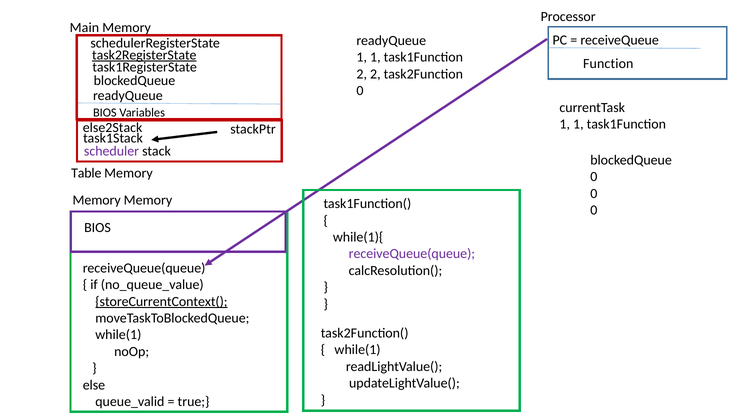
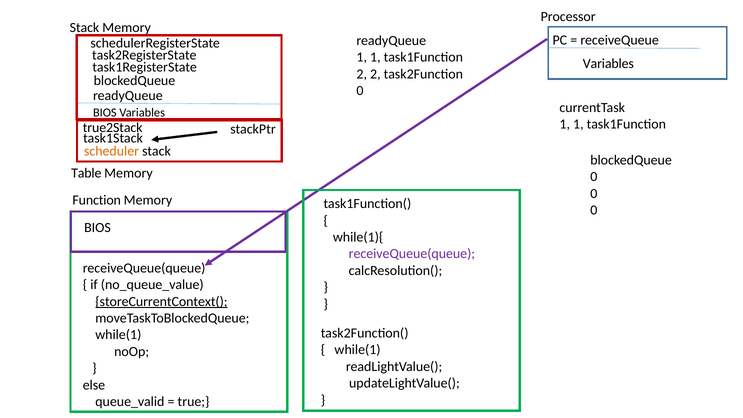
Main: Main -> Stack (85, 27)
task2RegisterState underline: present -> none (144, 55)
Function: Function -> Variables (608, 64)
else2Stack: else2Stack -> true2Stack (113, 128)
scheduler colour: purple -> orange (112, 151)
Memory: Memory -> Function (97, 200)
